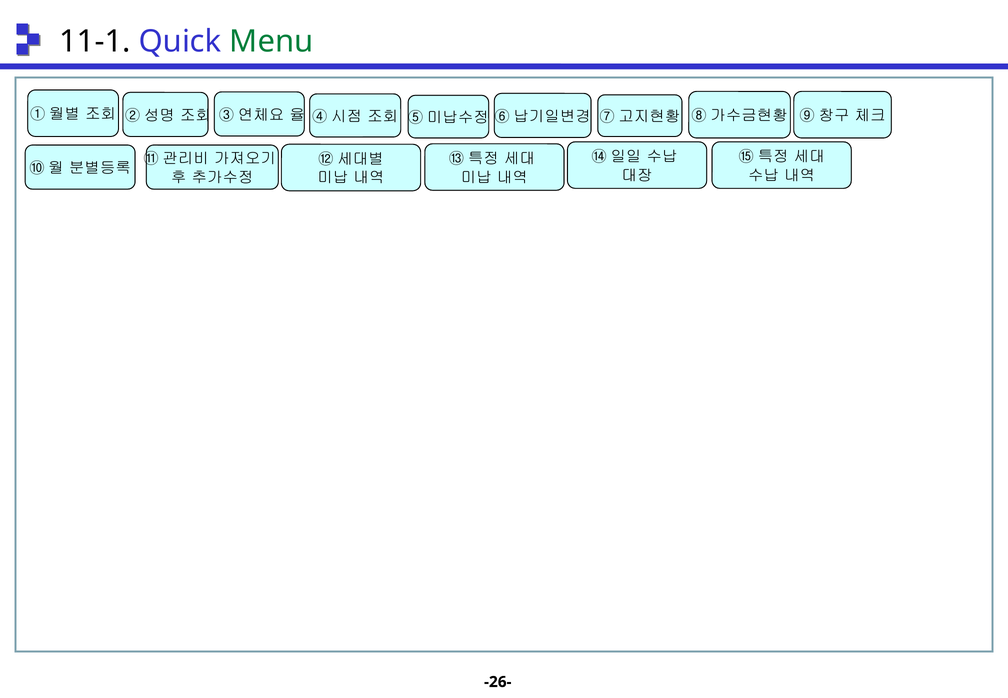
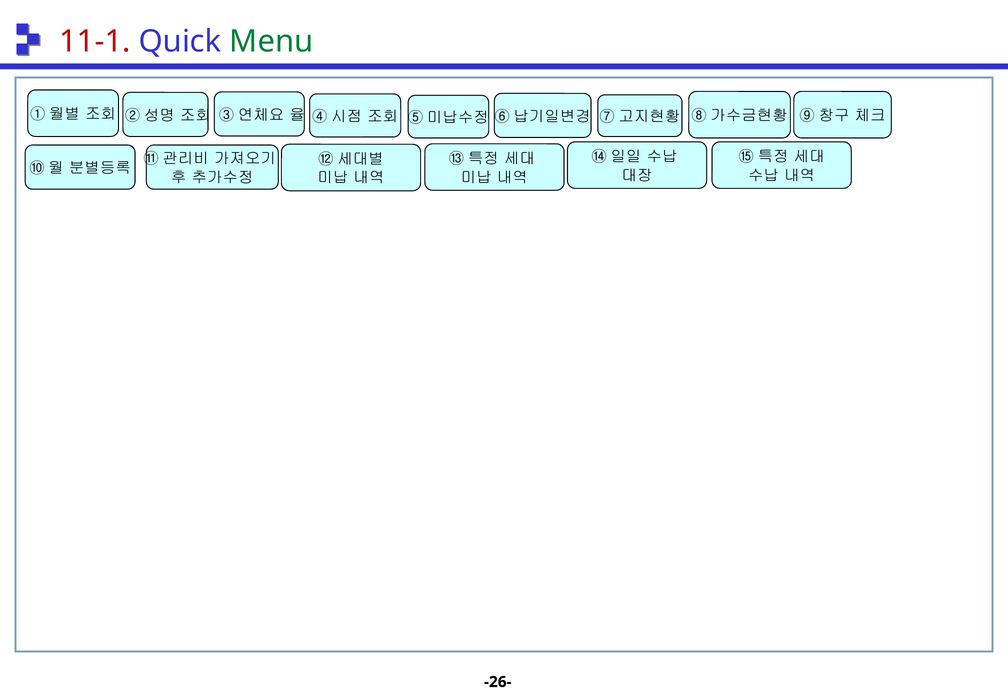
11-1 colour: black -> red (95, 41)
